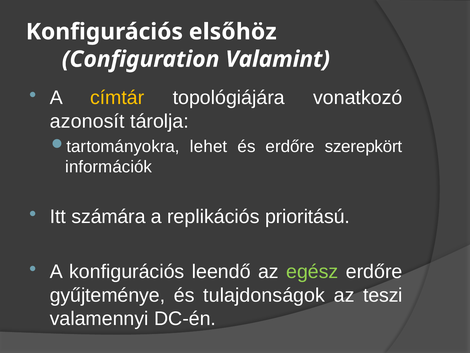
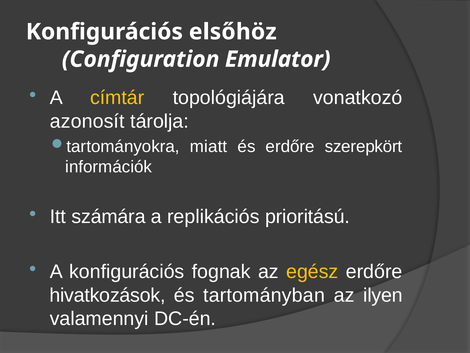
Valamint: Valamint -> Emulator (278, 59)
lehet: lehet -> miatt (209, 146)
leendő: leendő -> fognak (221, 271)
egész colour: light green -> yellow (312, 271)
gyűjteménye: gyűjteménye -> hivatkozások (107, 295)
tulajdonságok: tulajdonságok -> tartományban (264, 295)
teszi: teszi -> ilyen (383, 295)
